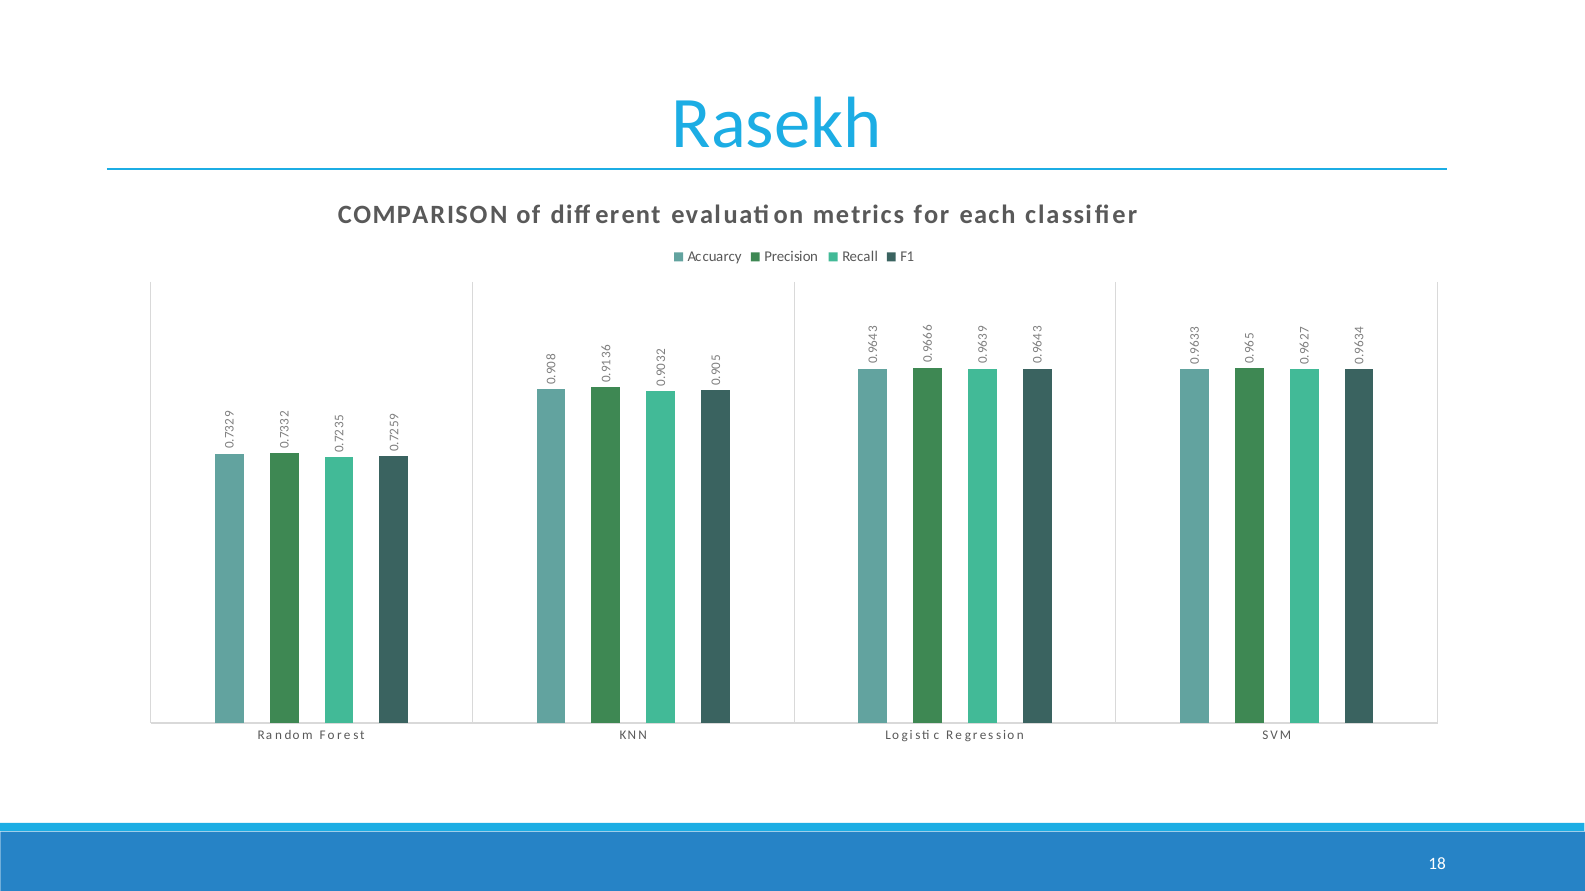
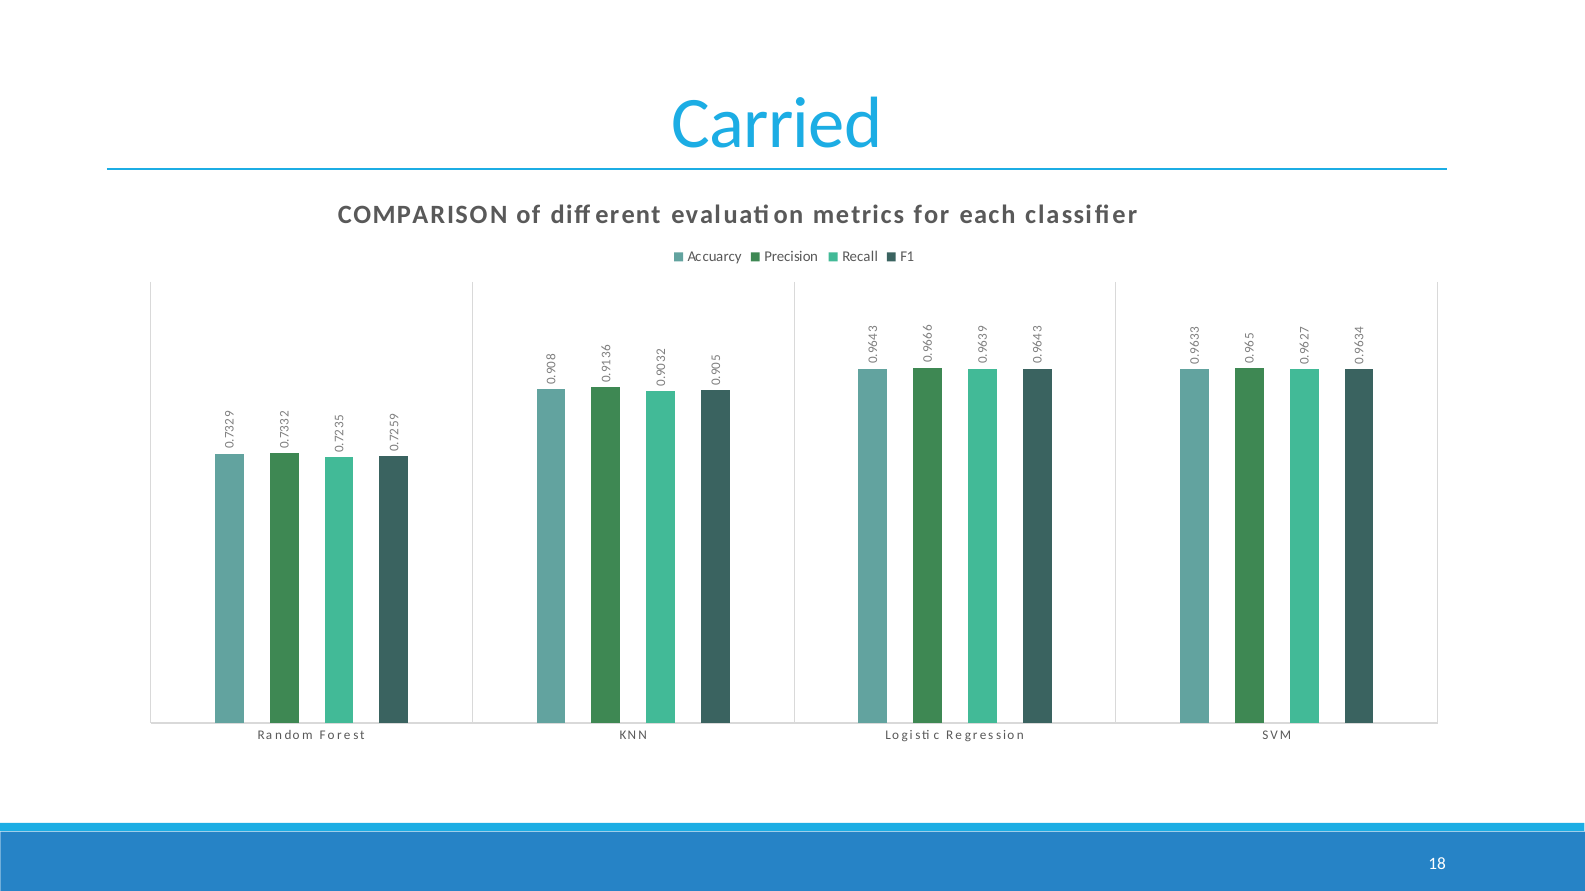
Rasekh: Rasekh -> Carried (777, 123)
